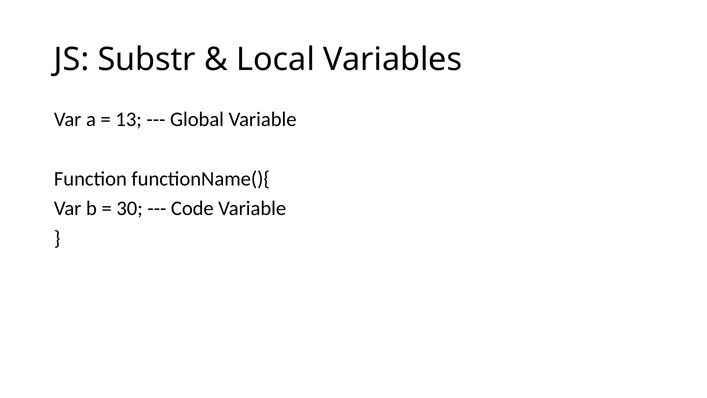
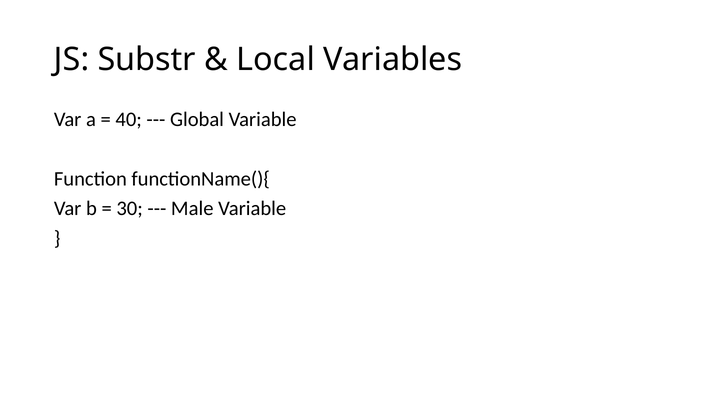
13: 13 -> 40 (129, 120)
Code: Code -> Male (192, 208)
